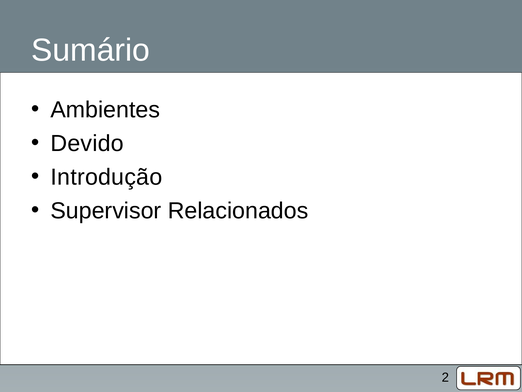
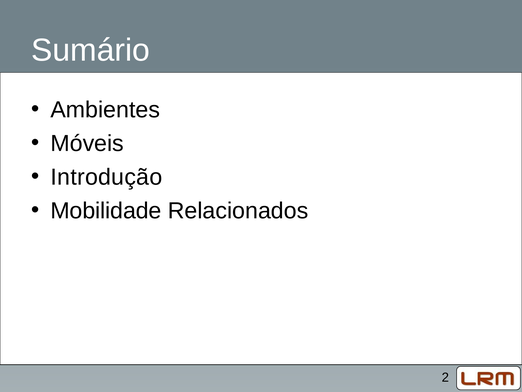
Devido: Devido -> Móveis (87, 143)
Supervisor: Supervisor -> Mobilidade (106, 210)
